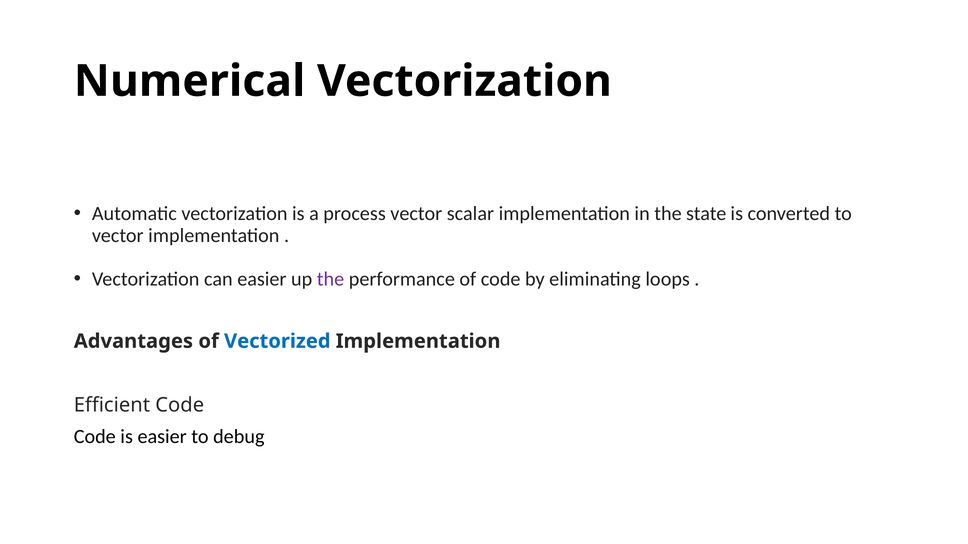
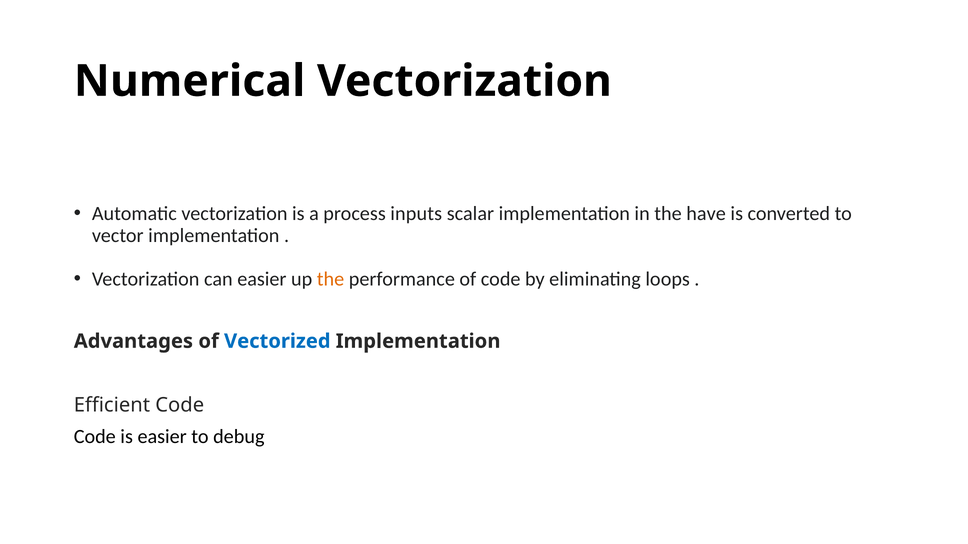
process vector: vector -> inputs (416, 214)
state: state -> have (706, 214)
the colour: purple -> orange (330, 279)
